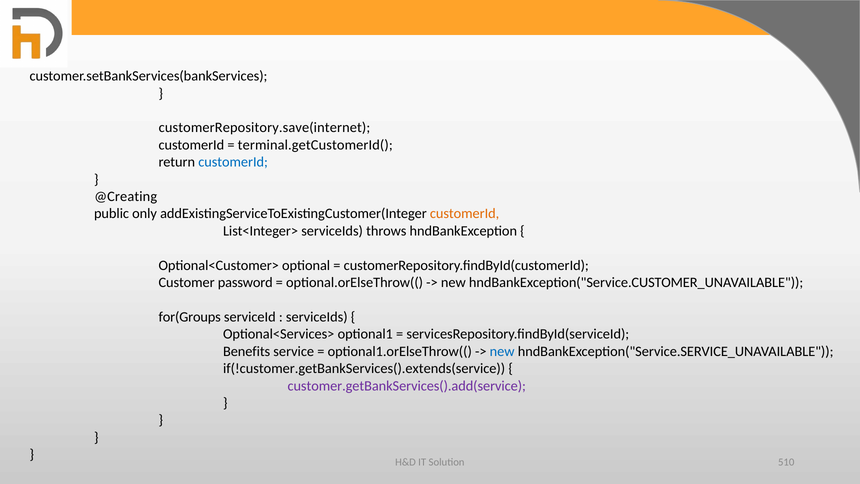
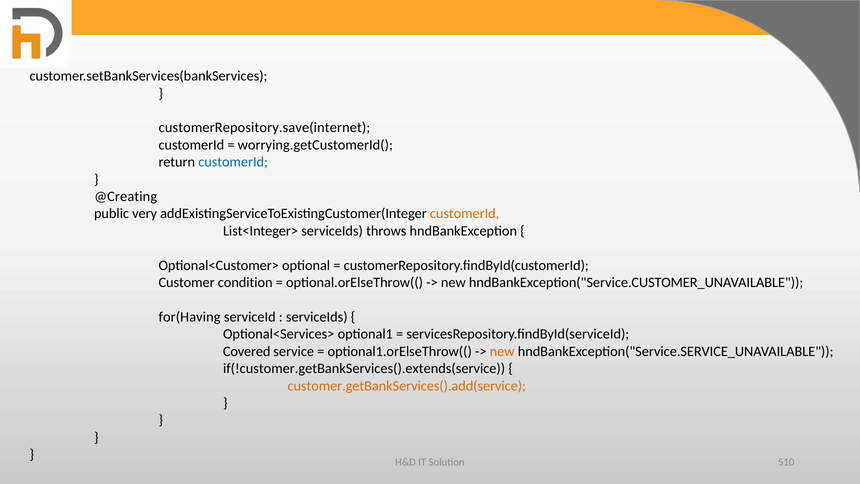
terminal.getCustomerId(: terminal.getCustomerId( -> worrying.getCustomerId( (315, 145)
only: only -> very (145, 214)
password: password -> condition (245, 282)
for(Groups: for(Groups -> for(Having (190, 317)
Benefits: Benefits -> Covered (247, 351)
new colour: blue -> orange (502, 351)
customer.getBankServices().add(service colour: purple -> orange (407, 386)
